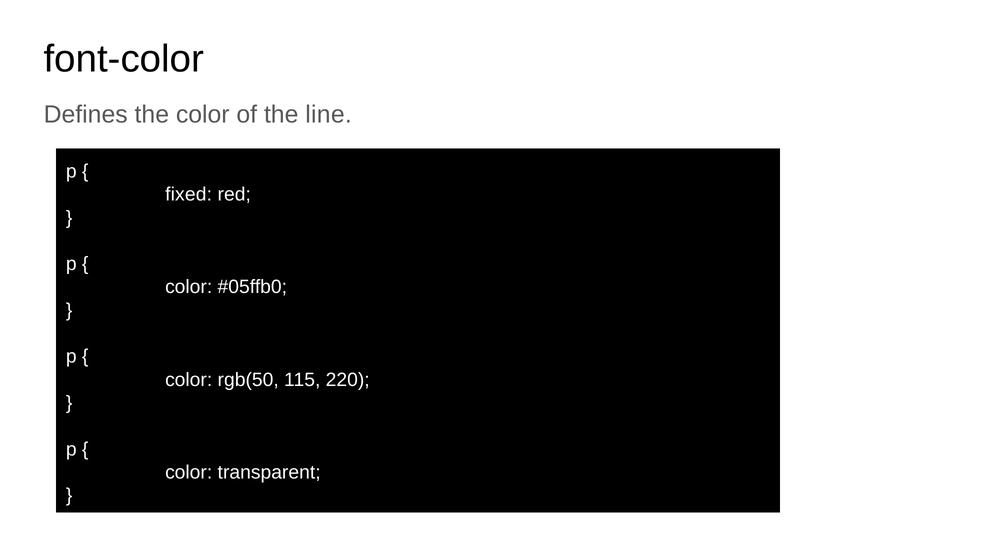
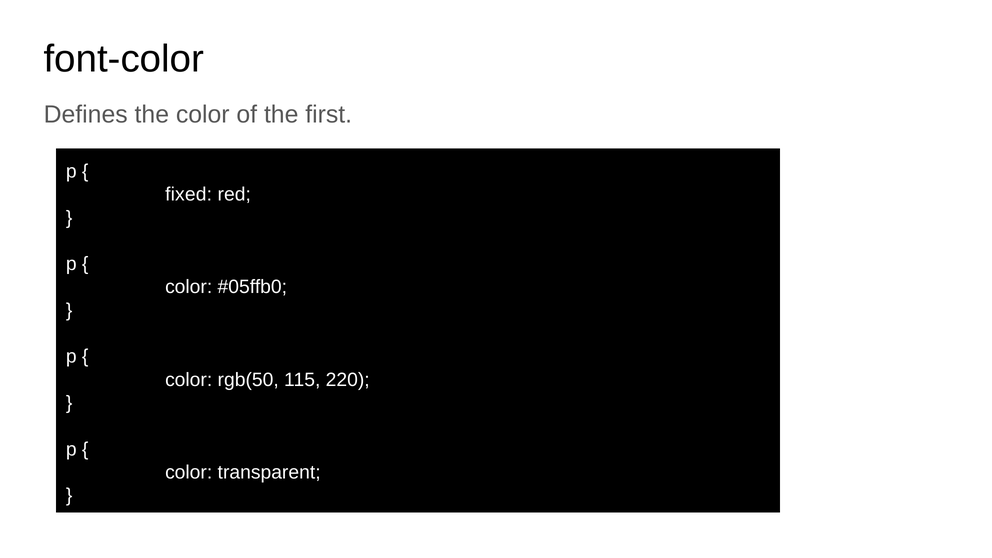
line: line -> first (329, 115)
